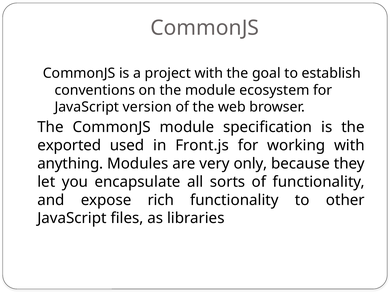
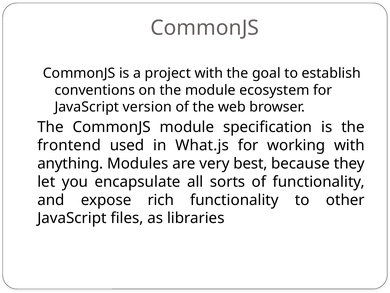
exported: exported -> frontend (69, 145)
Front.js: Front.js -> What.js (202, 145)
only: only -> best (250, 163)
